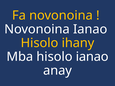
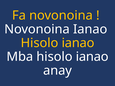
ihany: ihany -> ianao (78, 43)
